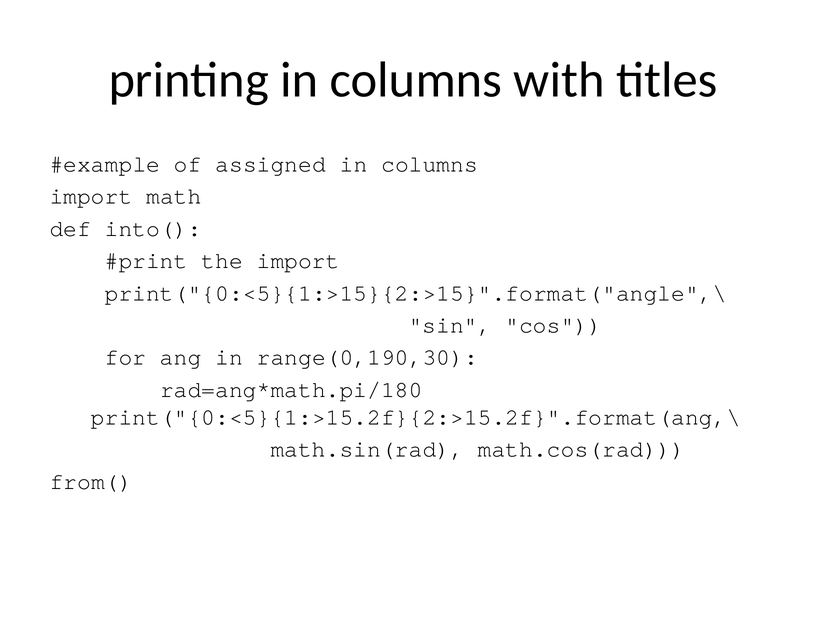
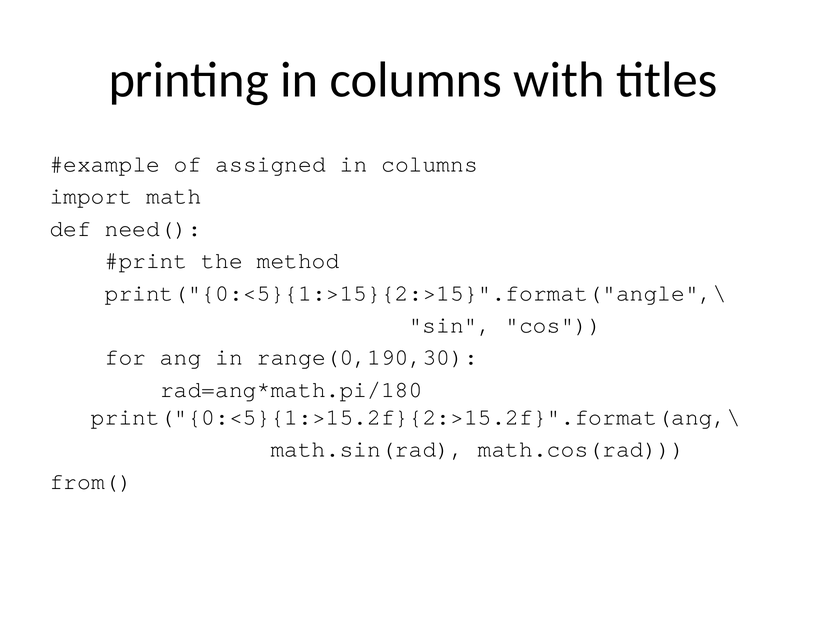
into(: into( -> need( (153, 229)
the import: import -> method (298, 261)
